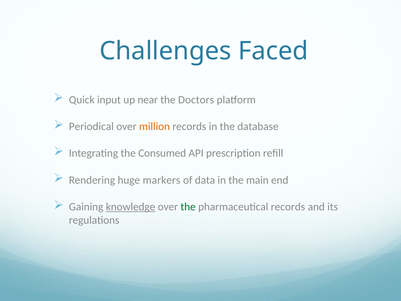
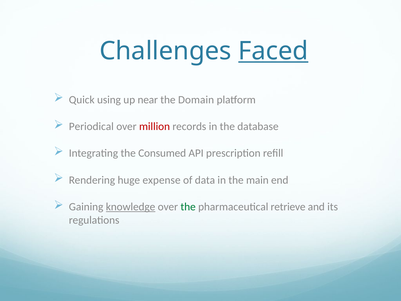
Faced underline: none -> present (273, 51)
input: input -> using (109, 100)
Doctors: Doctors -> Domain (196, 100)
million colour: orange -> red (155, 126)
markers: markers -> expense (162, 180)
pharmaceutical records: records -> retrieve (288, 207)
